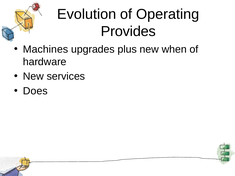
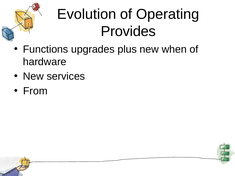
Machines: Machines -> Functions (46, 49)
Does: Does -> From (35, 91)
